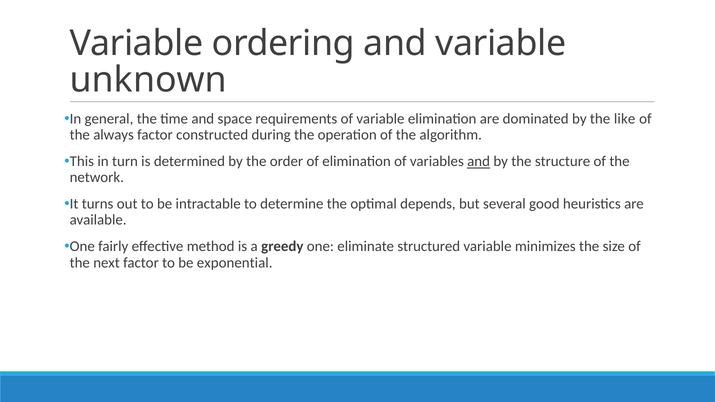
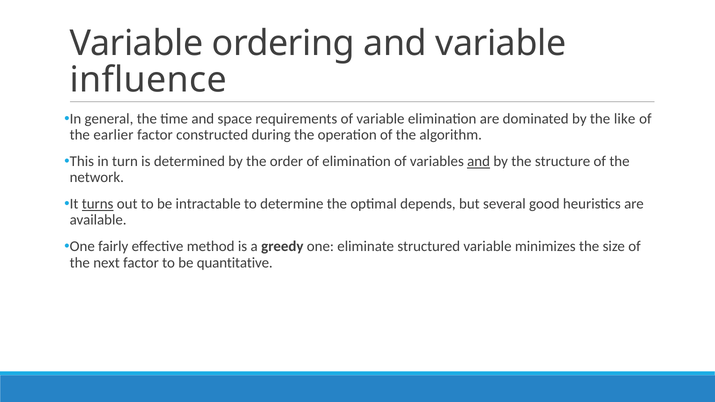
unknown: unknown -> influence (148, 80)
always: always -> earlier (113, 135)
turns underline: none -> present (98, 204)
exponential: exponential -> quantitative (235, 263)
